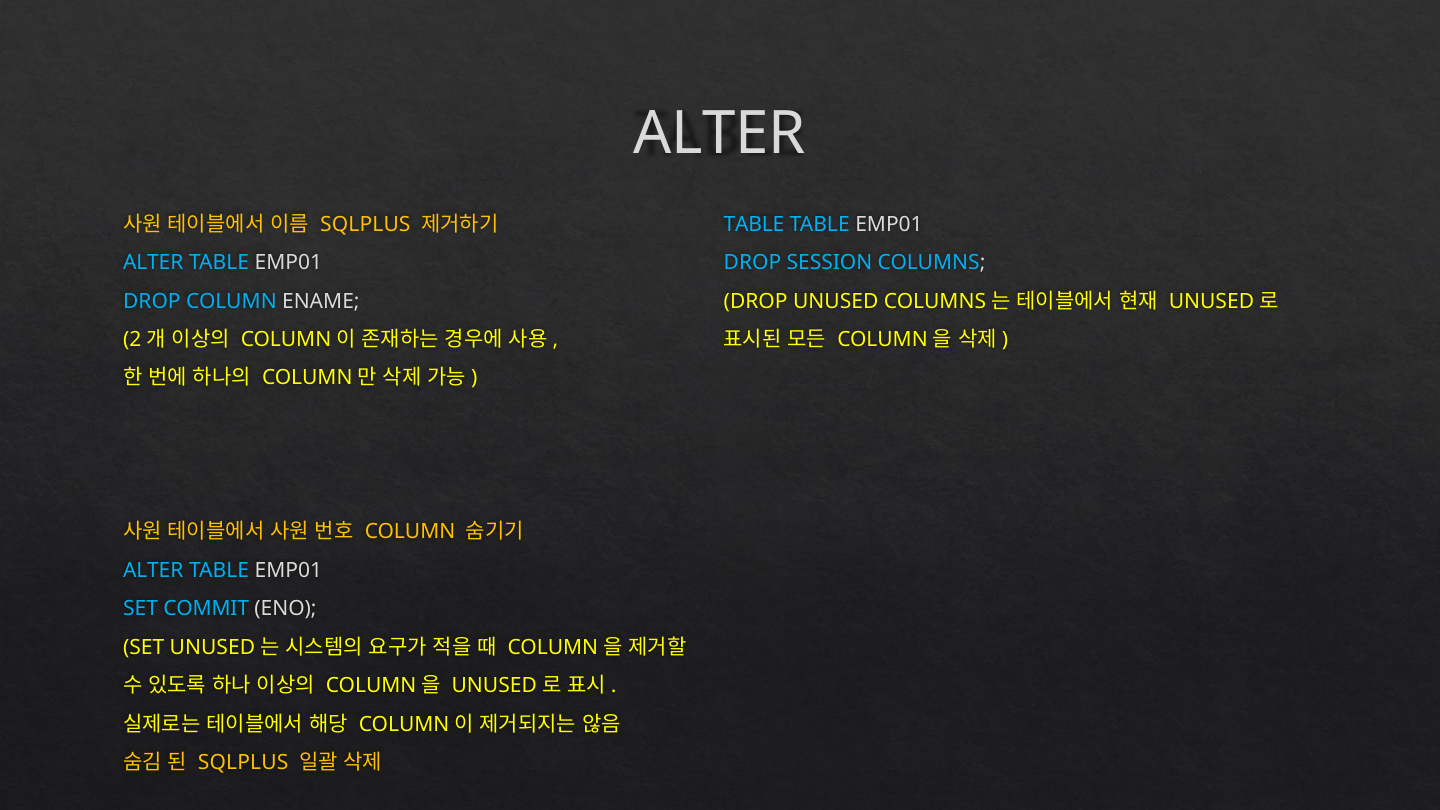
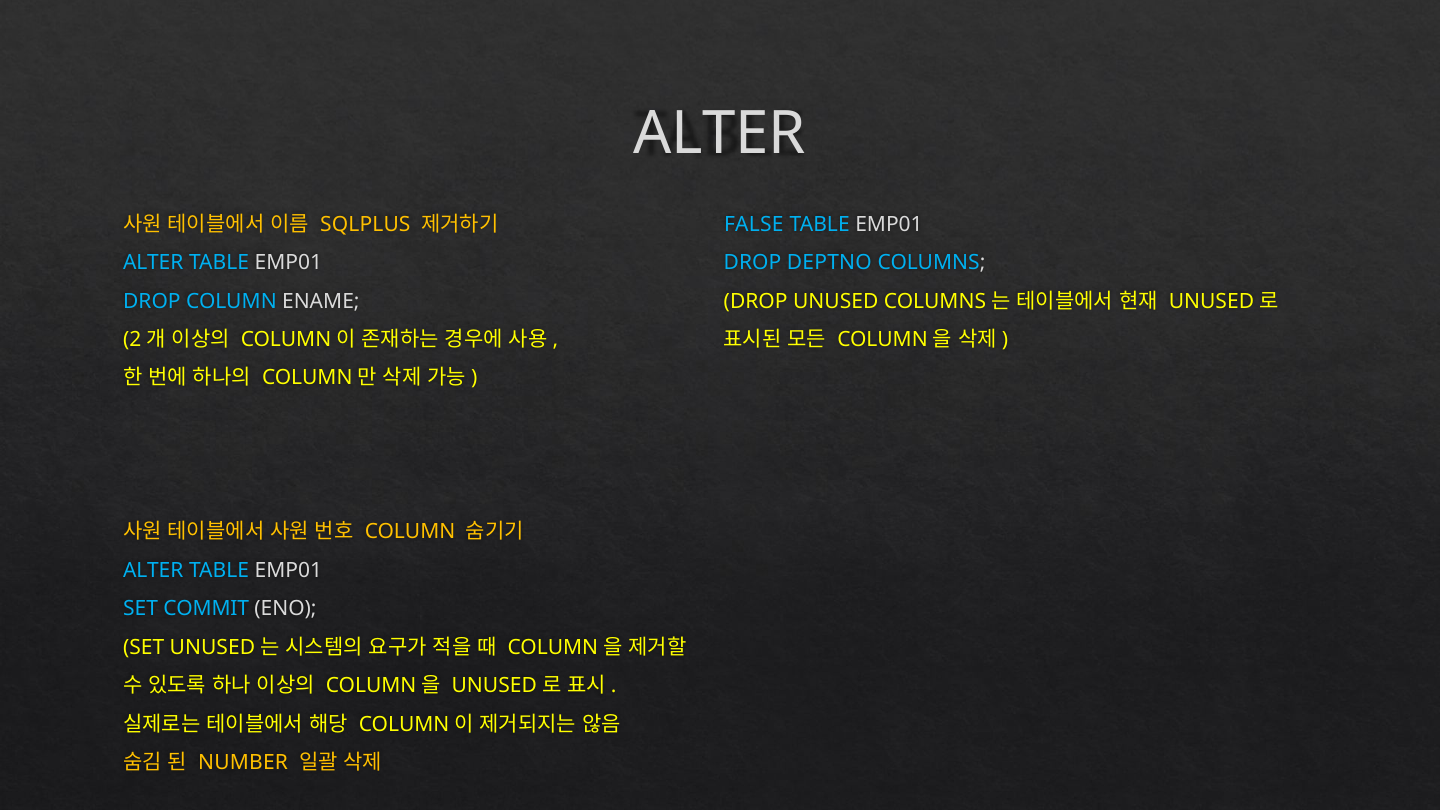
TABLE: TABLE -> FALSE (754, 224)
SESSION: SESSION -> DEPTNO (829, 263)
SQLPLUS: SQLPLUS -> NUMBER (243, 763)
